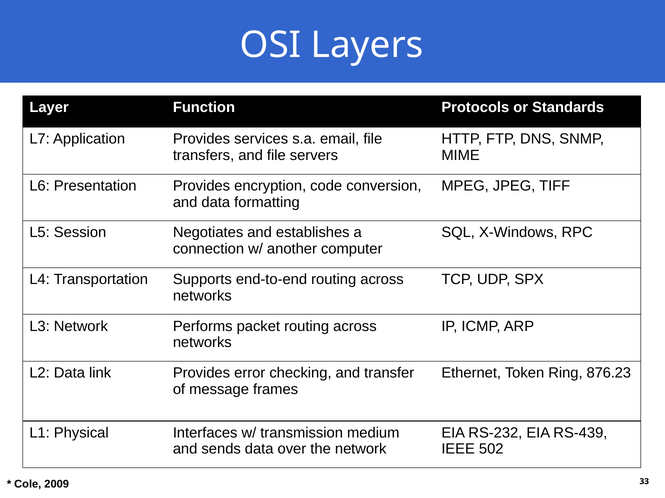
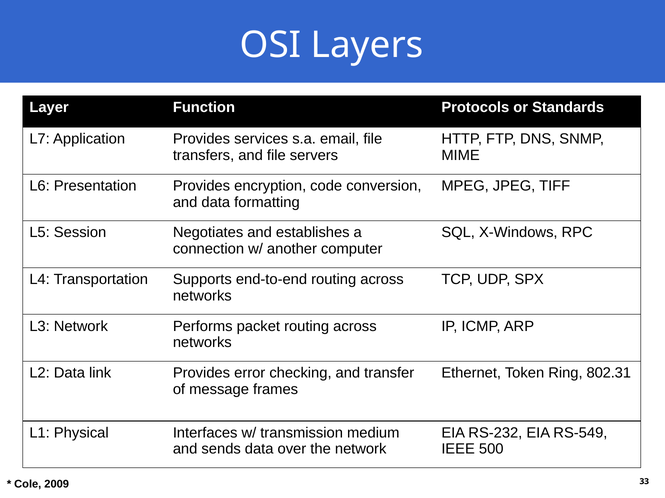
876.23: 876.23 -> 802.31 (609, 373)
RS-439: RS-439 -> RS-549 (580, 433)
502: 502 -> 500 (491, 450)
